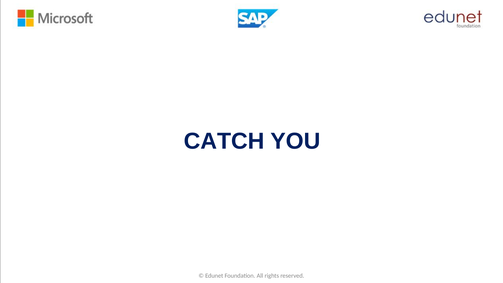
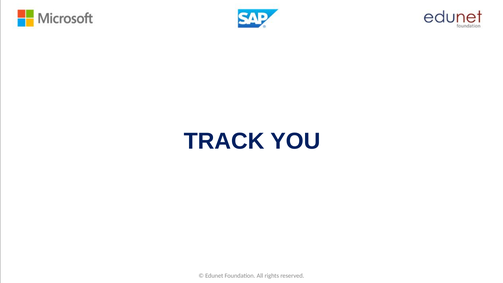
CATCH: CATCH -> TRACK (224, 141)
